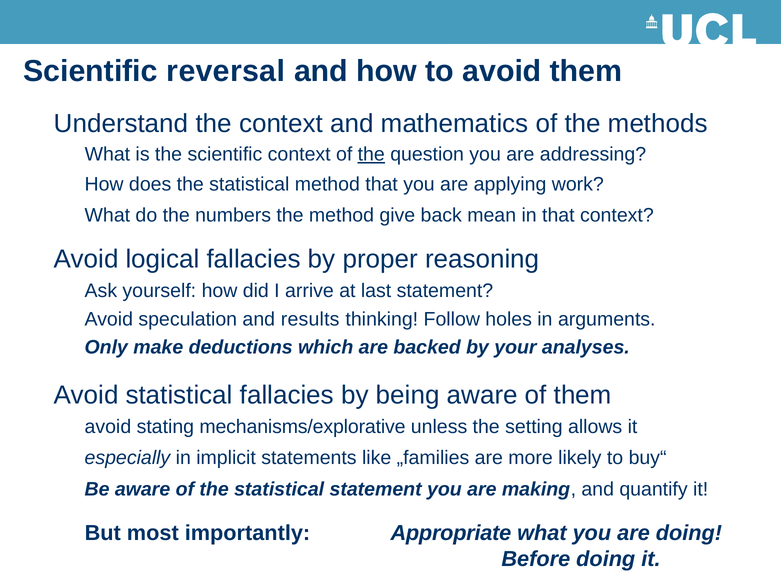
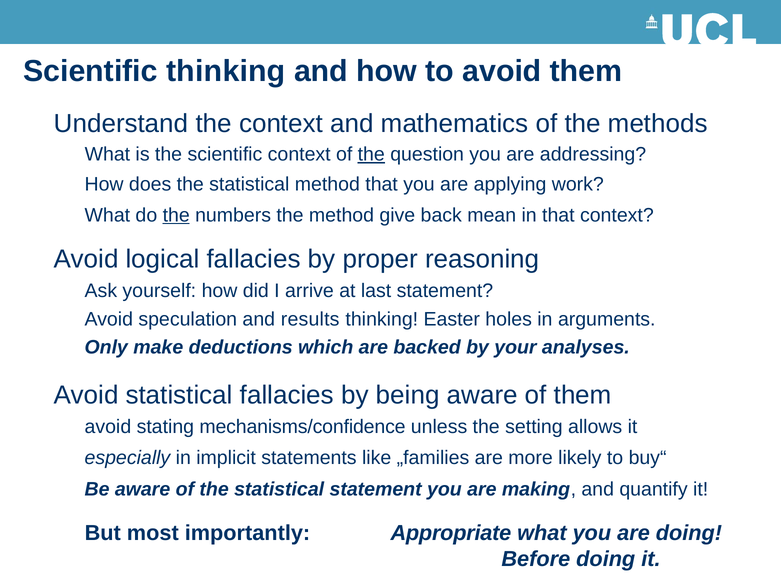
Scientific reversal: reversal -> thinking (226, 71)
the underline: none -> present (176, 215)
Follow: Follow -> Easter (452, 319)
mechanisms/explorative: mechanisms/explorative -> mechanisms/confidence (303, 427)
